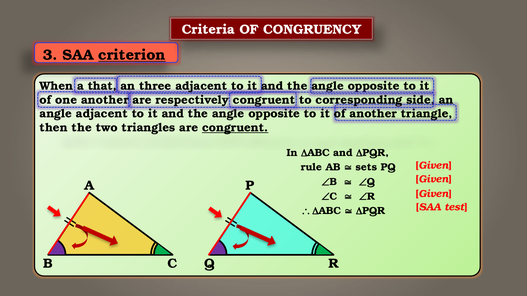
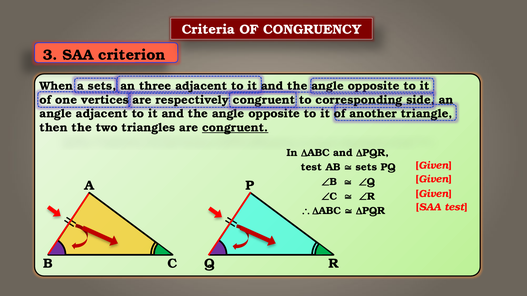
criterion underline: present -> none (132, 55)
a that: that -> sets (102, 86)
one another: another -> vertices (105, 100)
rule: rule -> test (311, 167)
